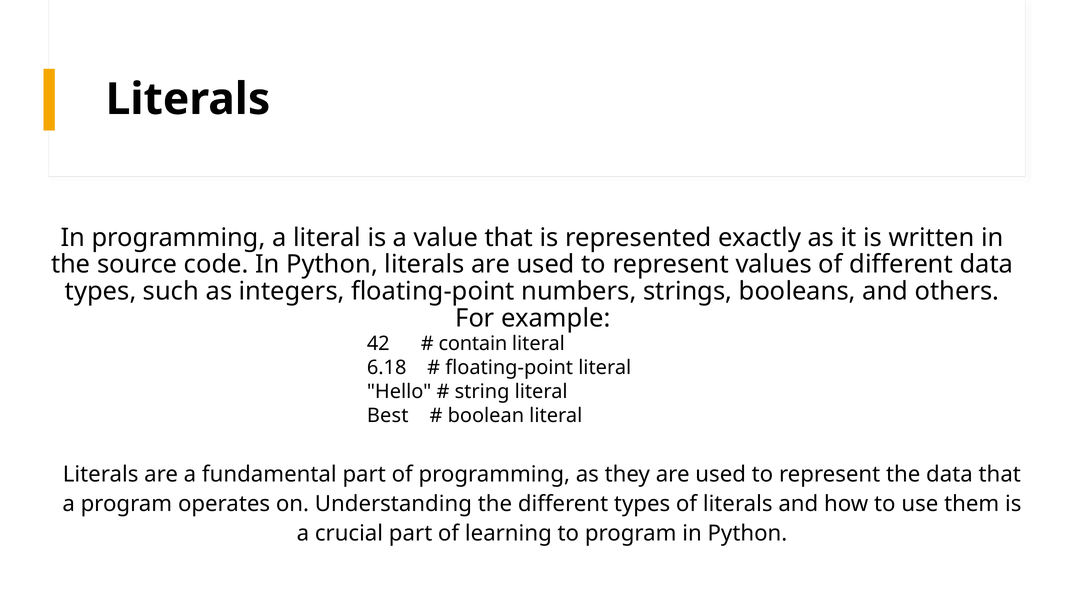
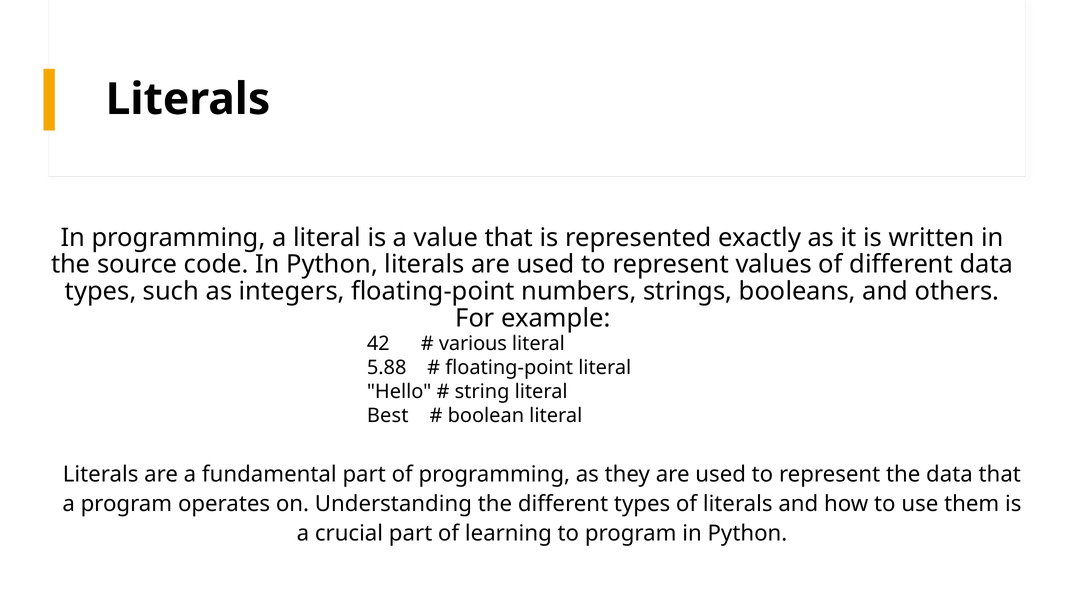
contain: contain -> various (473, 343)
6.18: 6.18 -> 5.88 (387, 367)
